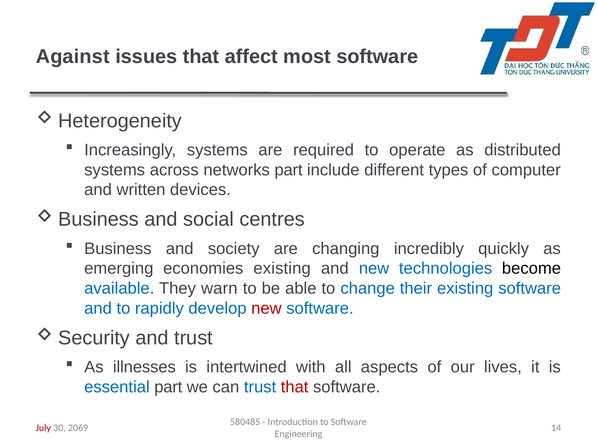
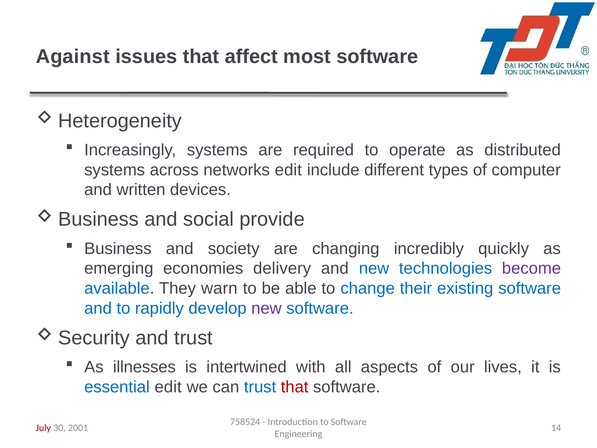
networks part: part -> edit (288, 170)
centres: centres -> provide (272, 219)
economies existing: existing -> delivery (282, 268)
become colour: black -> purple (531, 268)
new colour: red -> purple (266, 308)
essential part: part -> edit (168, 387)
580485: 580485 -> 758524 (245, 422)
2069: 2069 -> 2001 (78, 428)
